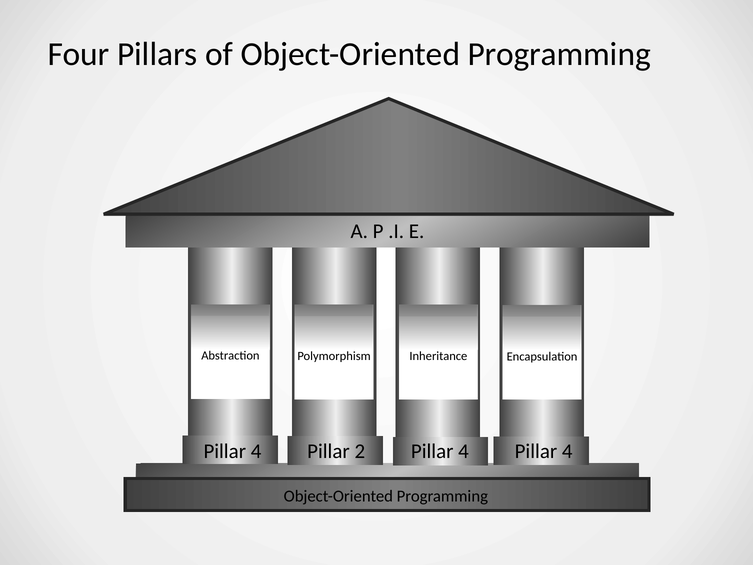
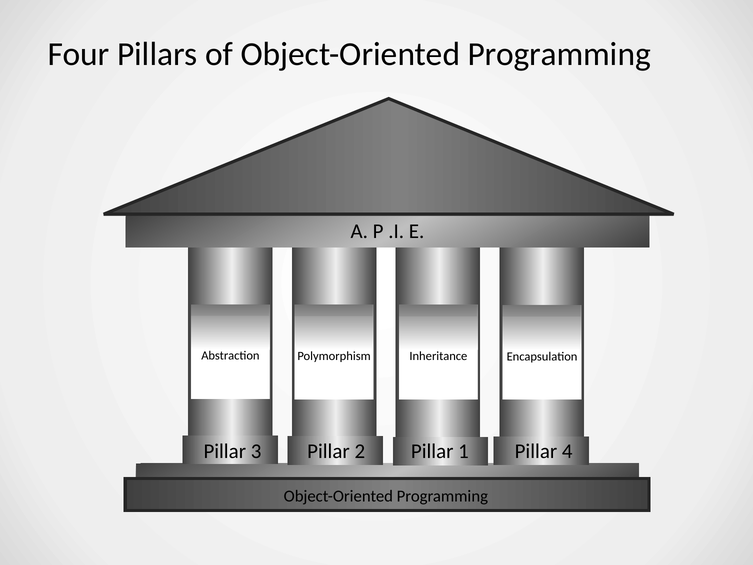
4: 4 -> 3 (256, 451)
2 Pillar 4: 4 -> 1 (464, 451)
